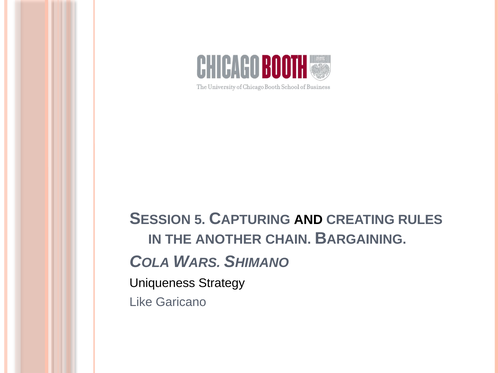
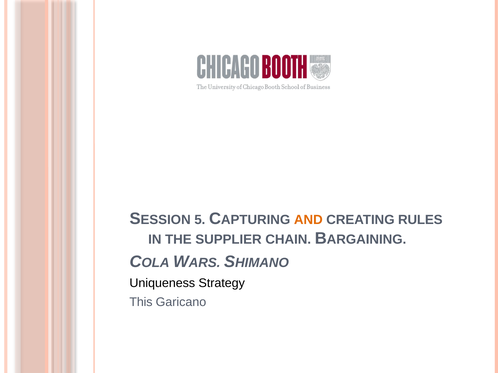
AND colour: black -> orange (308, 220)
ANOTHER: ANOTHER -> SUPPLIER (229, 240)
Like: Like -> This (141, 302)
